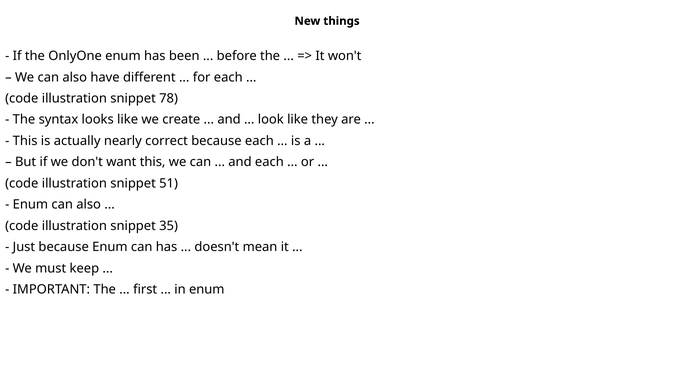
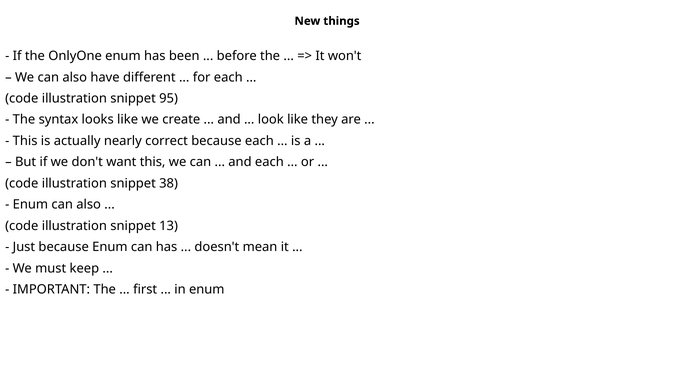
78: 78 -> 95 (169, 99)
51: 51 -> 38 (169, 183)
35: 35 -> 13 (169, 226)
